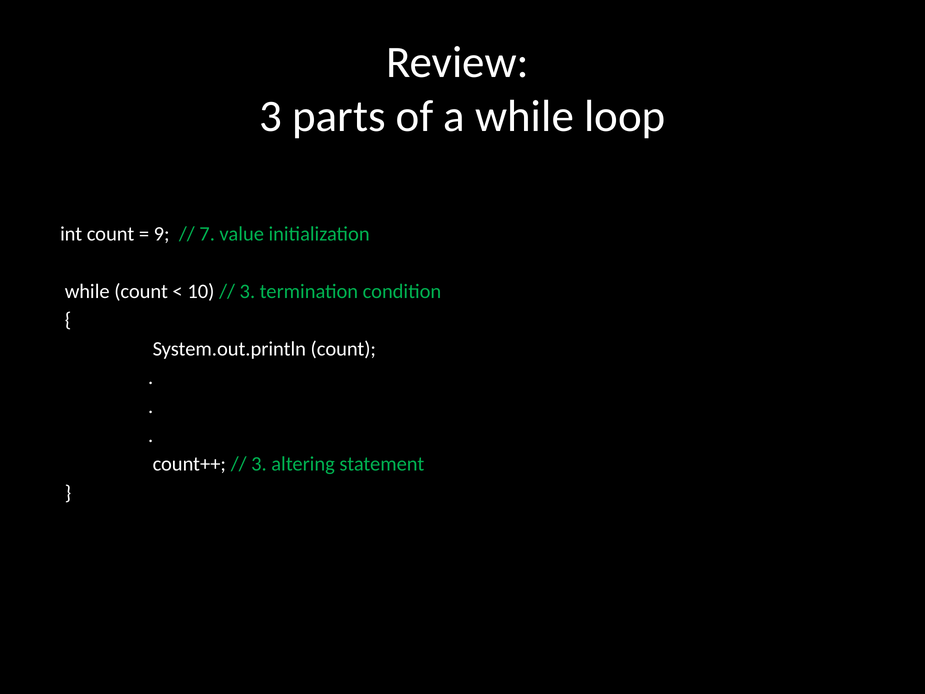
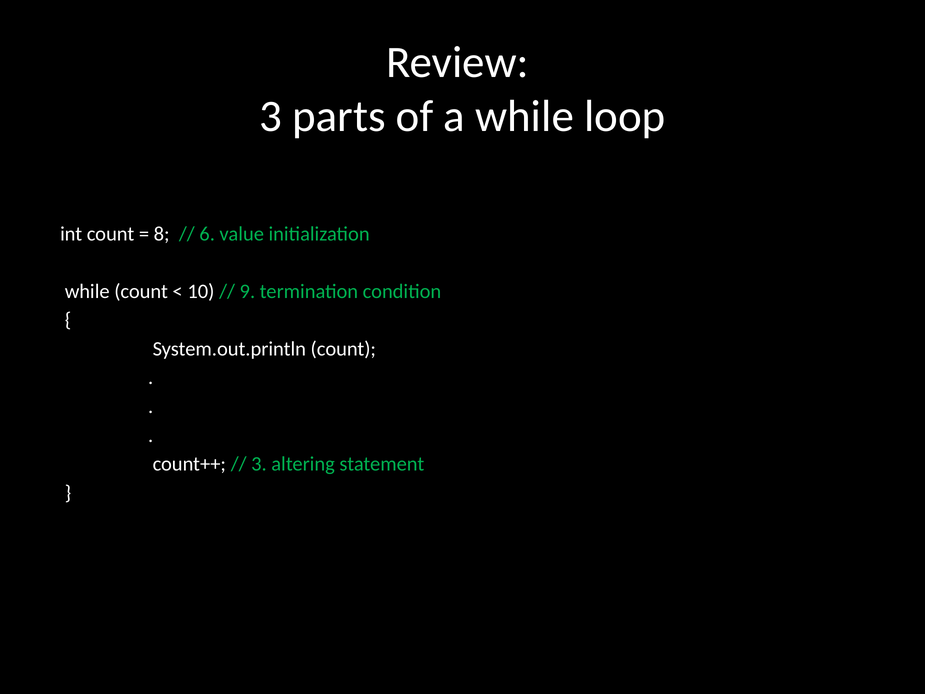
9: 9 -> 8 (162, 234)
7: 7 -> 6 (207, 234)
3: 3 -> 9 (247, 291)
